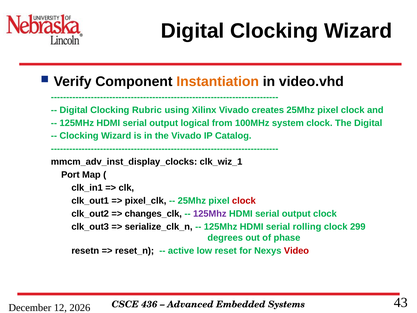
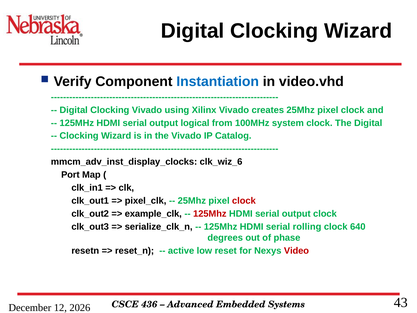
Instantiation colour: orange -> blue (218, 81)
Clocking Rubric: Rubric -> Vivado (147, 110)
clk_wiz_1: clk_wiz_1 -> clk_wiz_6 (221, 162)
changes_clk: changes_clk -> example_clk (153, 214)
125Mhz colour: purple -> red (210, 214)
299: 299 -> 640 (358, 227)
